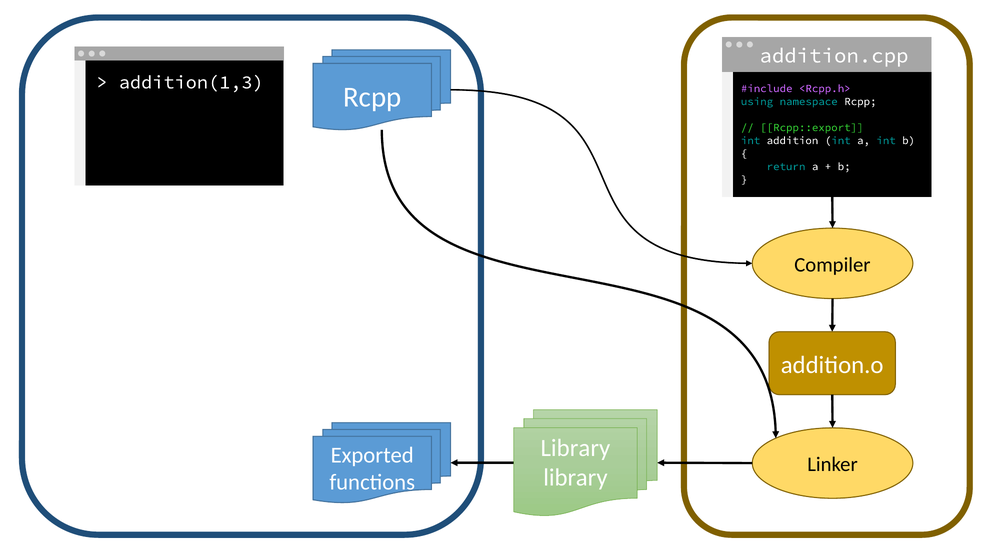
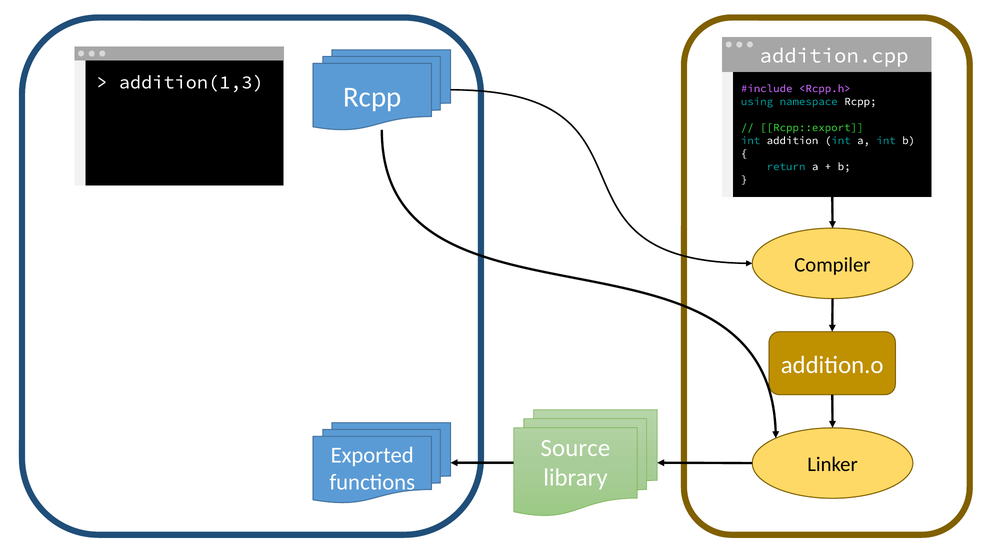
Library: Library -> Source (575, 448)
